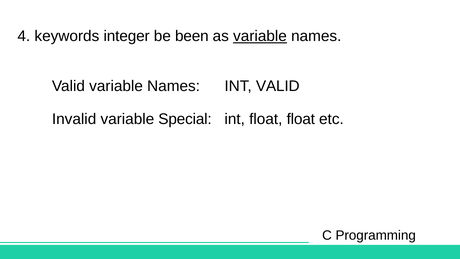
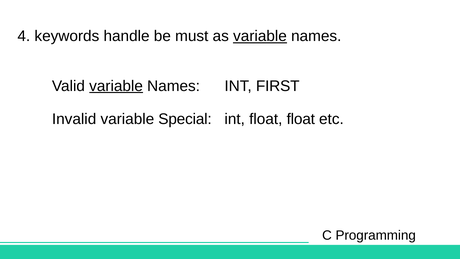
integer: integer -> handle (127, 36)
been: been -> must (192, 36)
variable underline: none -> present (116, 86)
INT VALID: VALID -> FIRST (278, 86)
